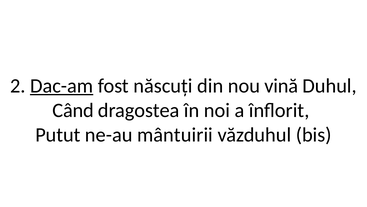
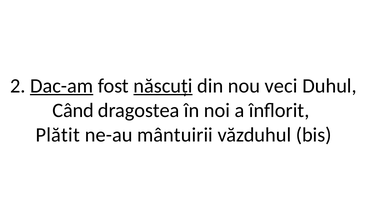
născuți underline: none -> present (163, 86)
vină: vină -> veci (281, 86)
Putut: Putut -> Plătit (58, 135)
